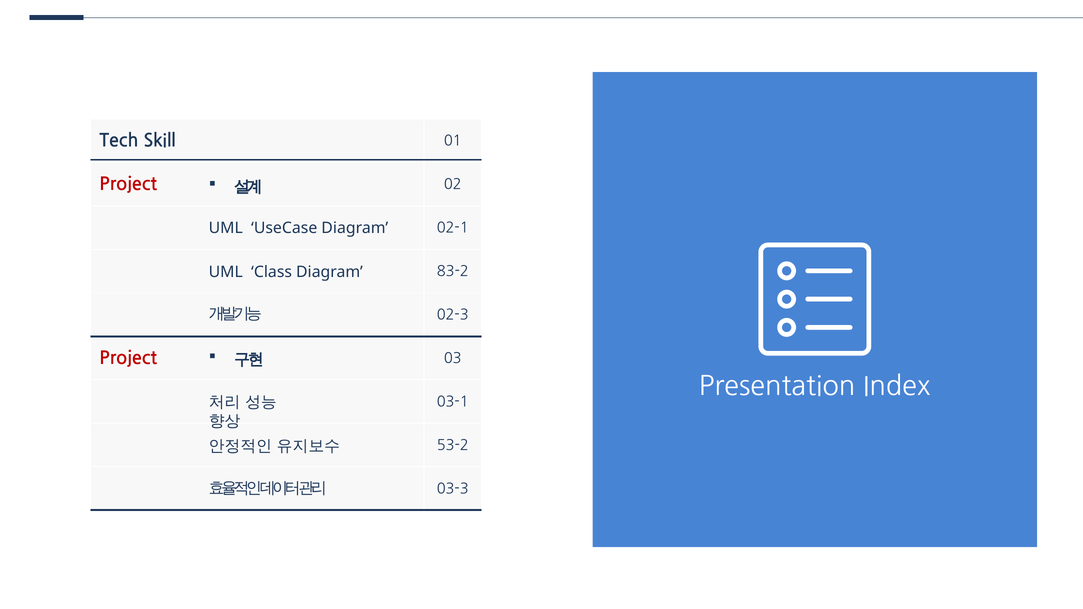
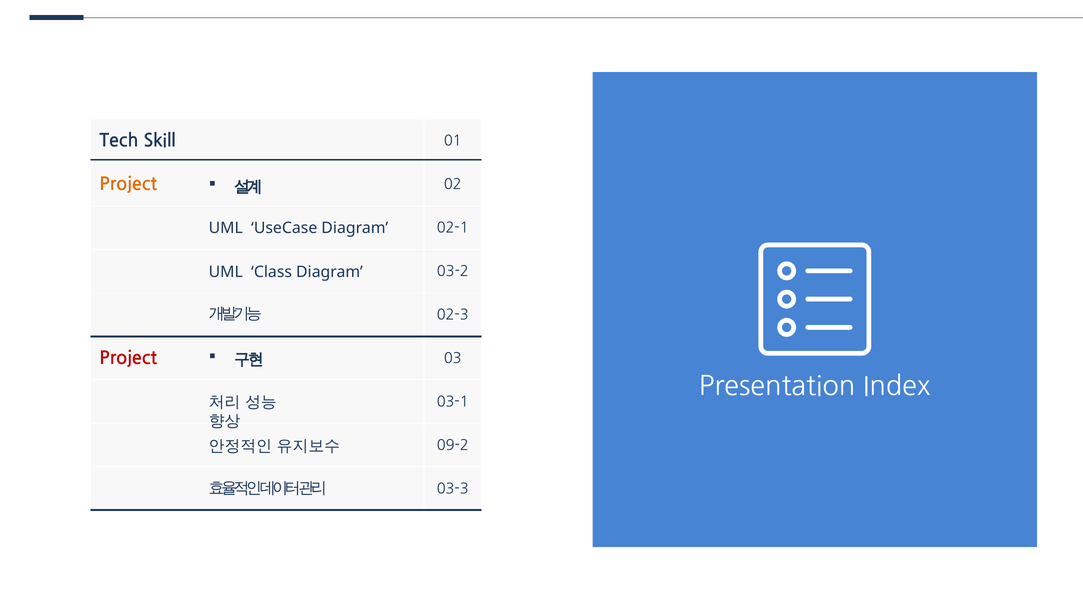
Project colour: red -> orange (128, 184)
83-2: 83-2 -> 03-2 (453, 271)
53-2: 53-2 -> 09-2 (453, 445)
